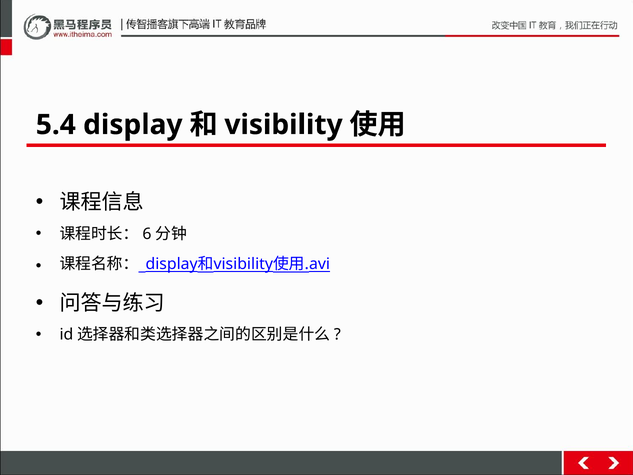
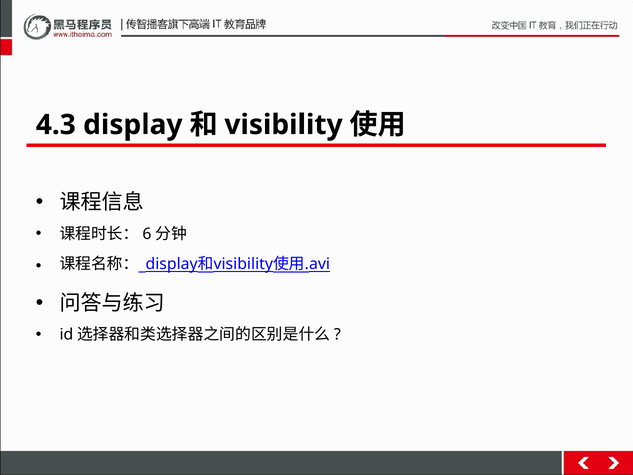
5.4: 5.4 -> 4.3 (56, 125)
